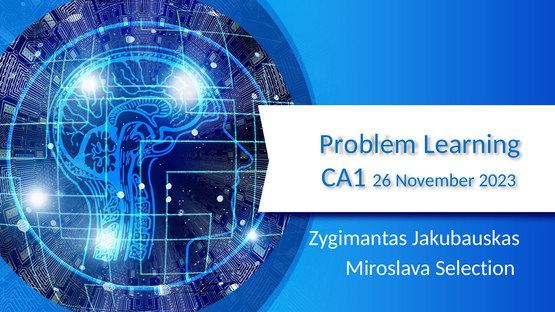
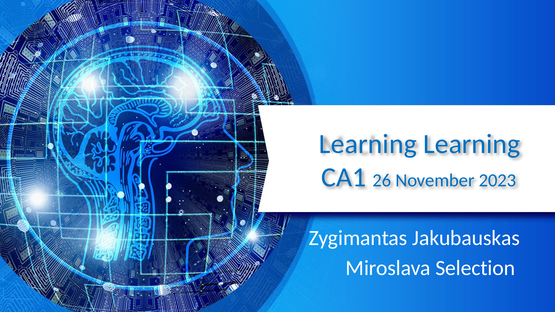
Problem: Problem -> Learning (368, 144)
